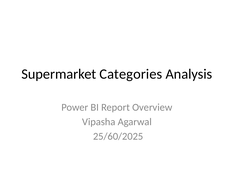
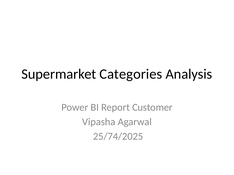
Overview: Overview -> Customer (152, 108)
25/60/2025: 25/60/2025 -> 25/74/2025 (118, 137)
